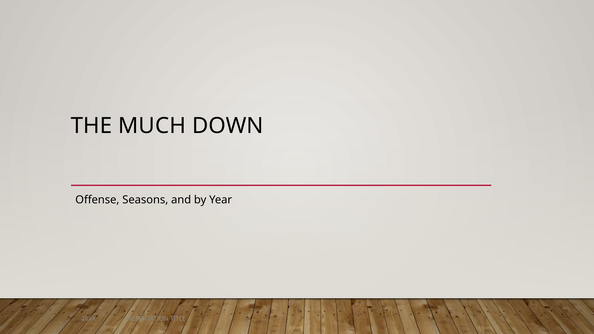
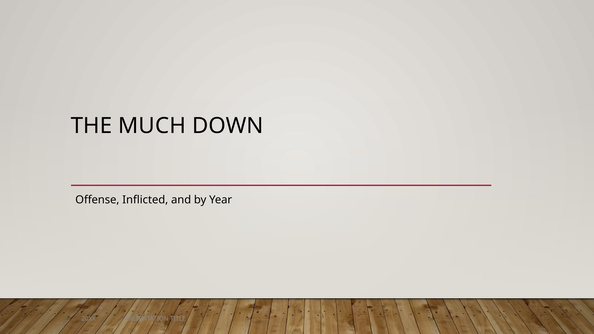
Seasons: Seasons -> Inflicted (145, 200)
